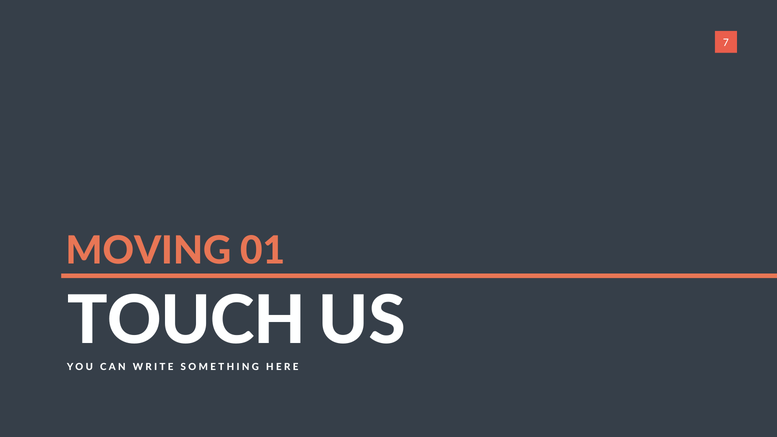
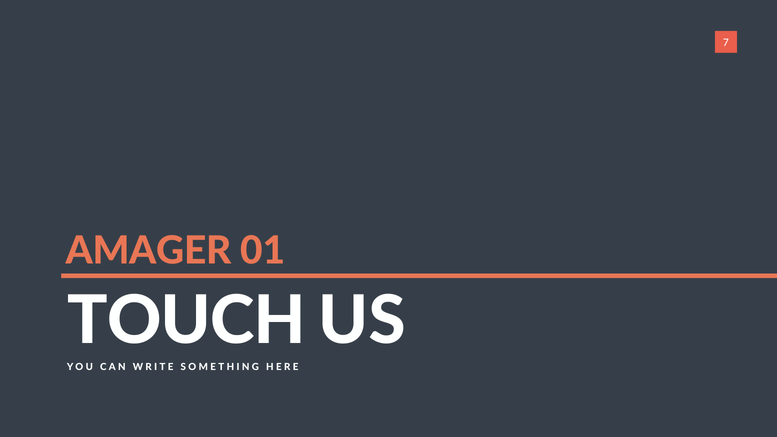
MOVING: MOVING -> AMAGER (149, 251)
